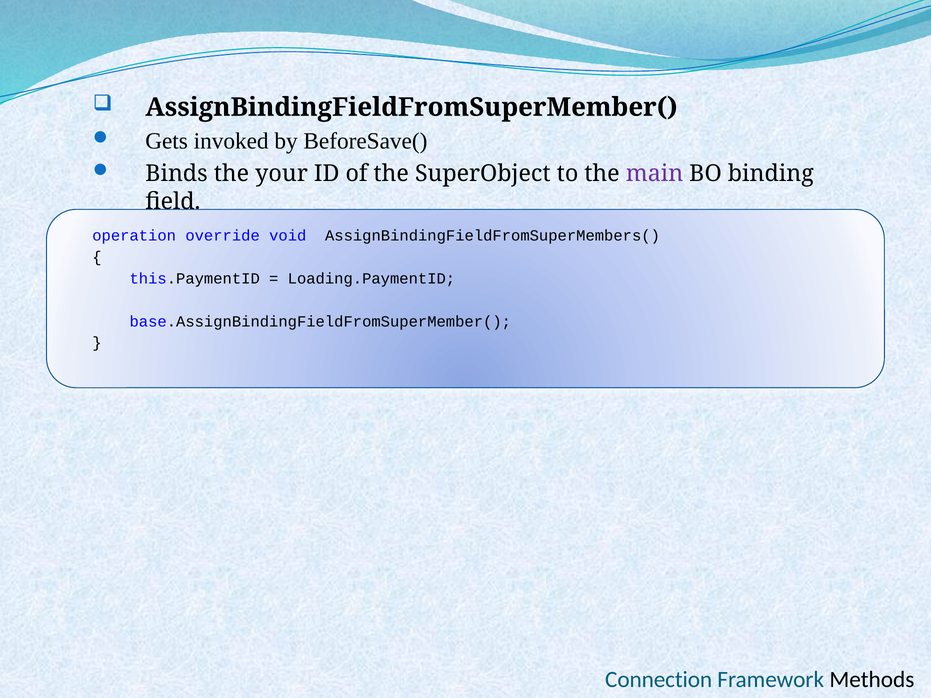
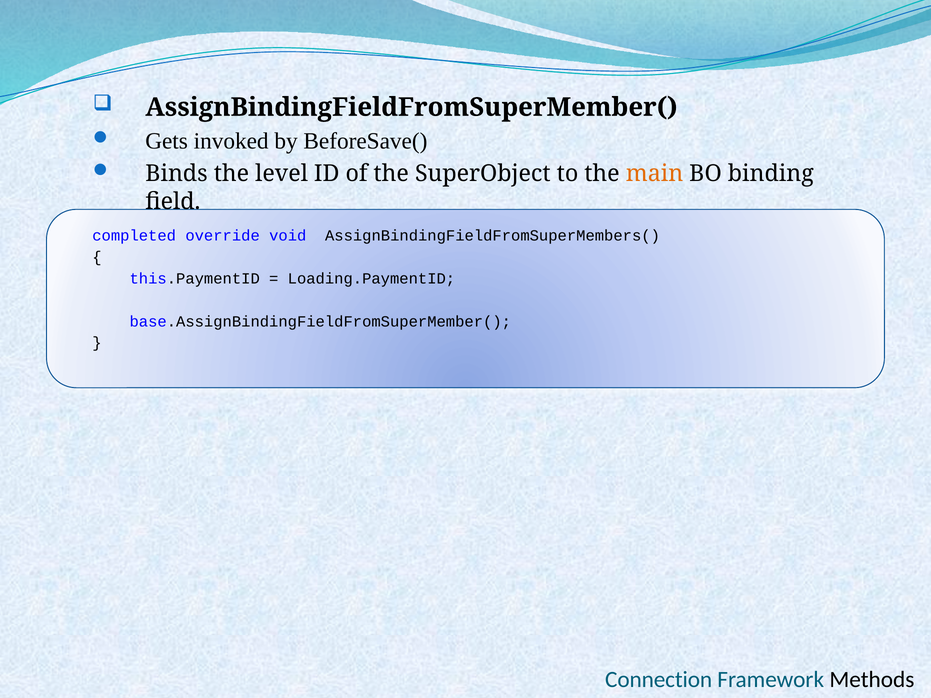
your: your -> level (282, 174)
main colour: purple -> orange (655, 174)
operation: operation -> completed (134, 236)
